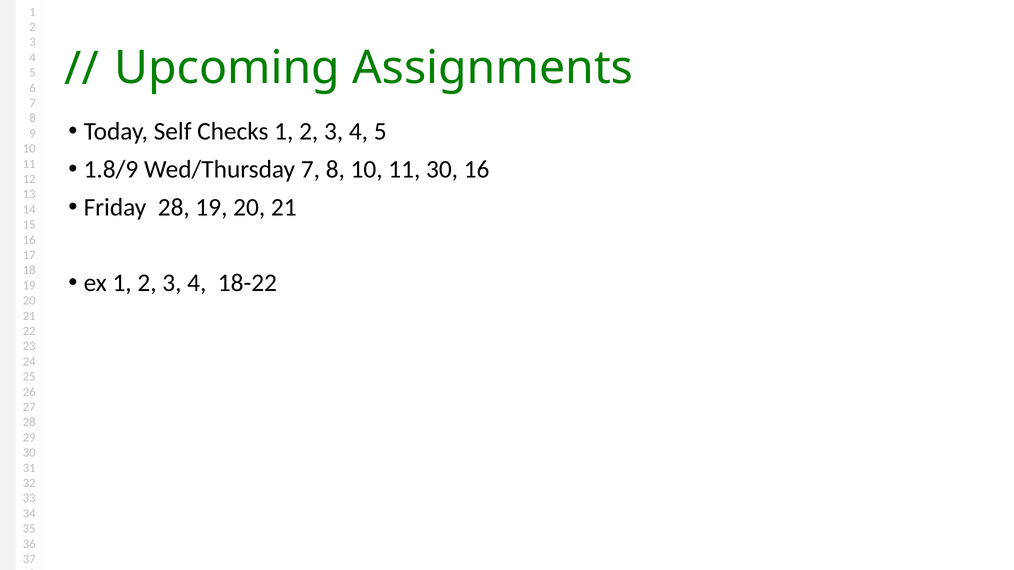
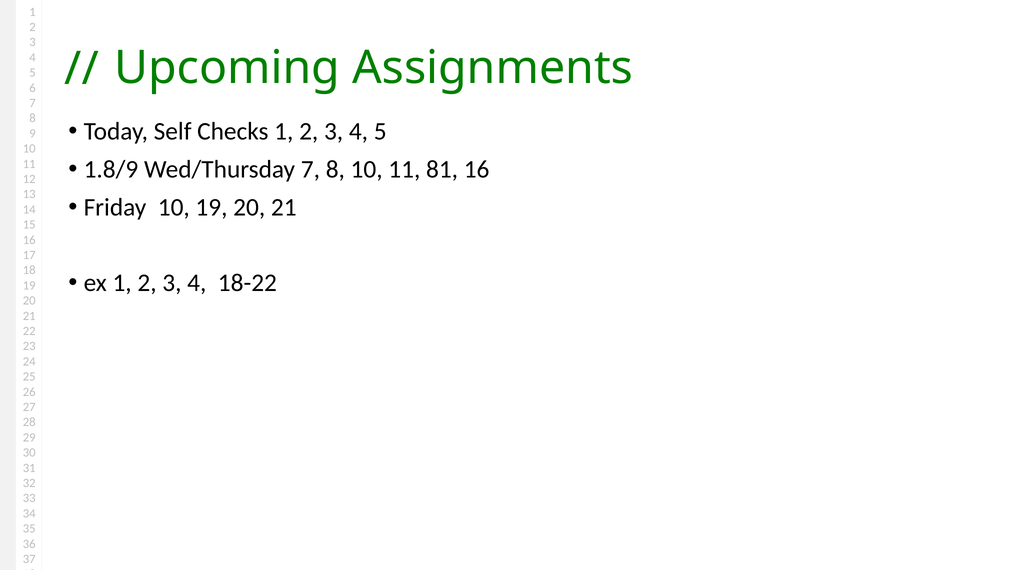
11 30: 30 -> 81 (442, 169)
Friday 28: 28 -> 10 (174, 207)
